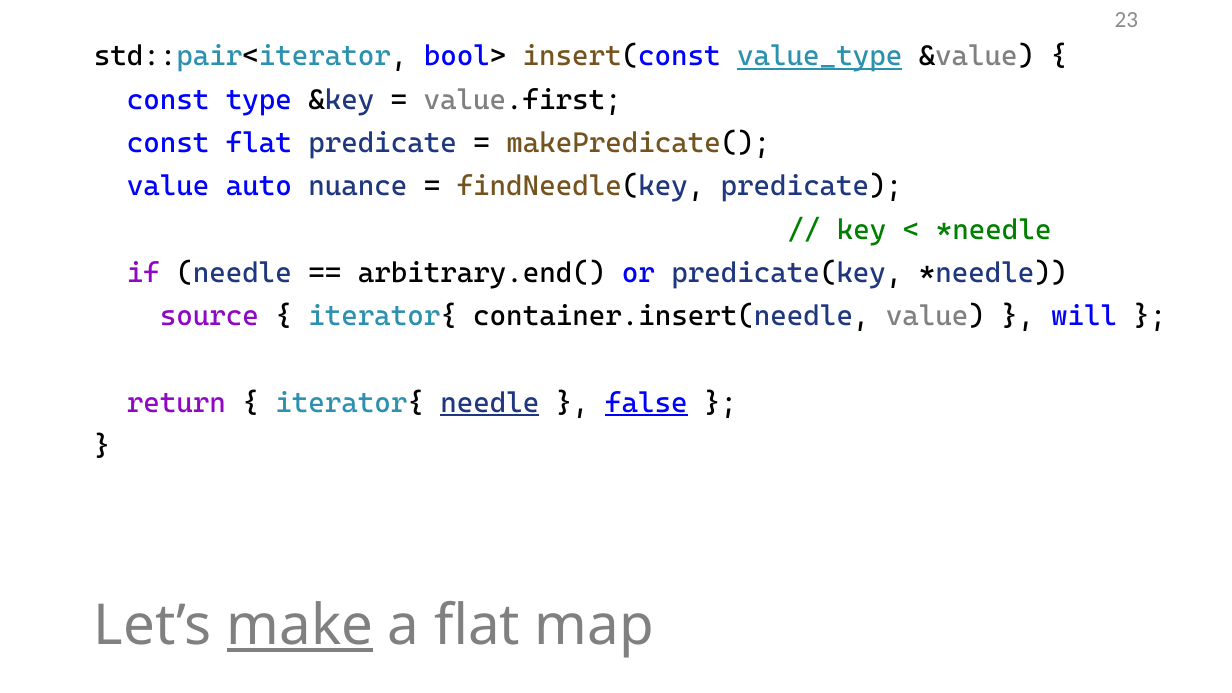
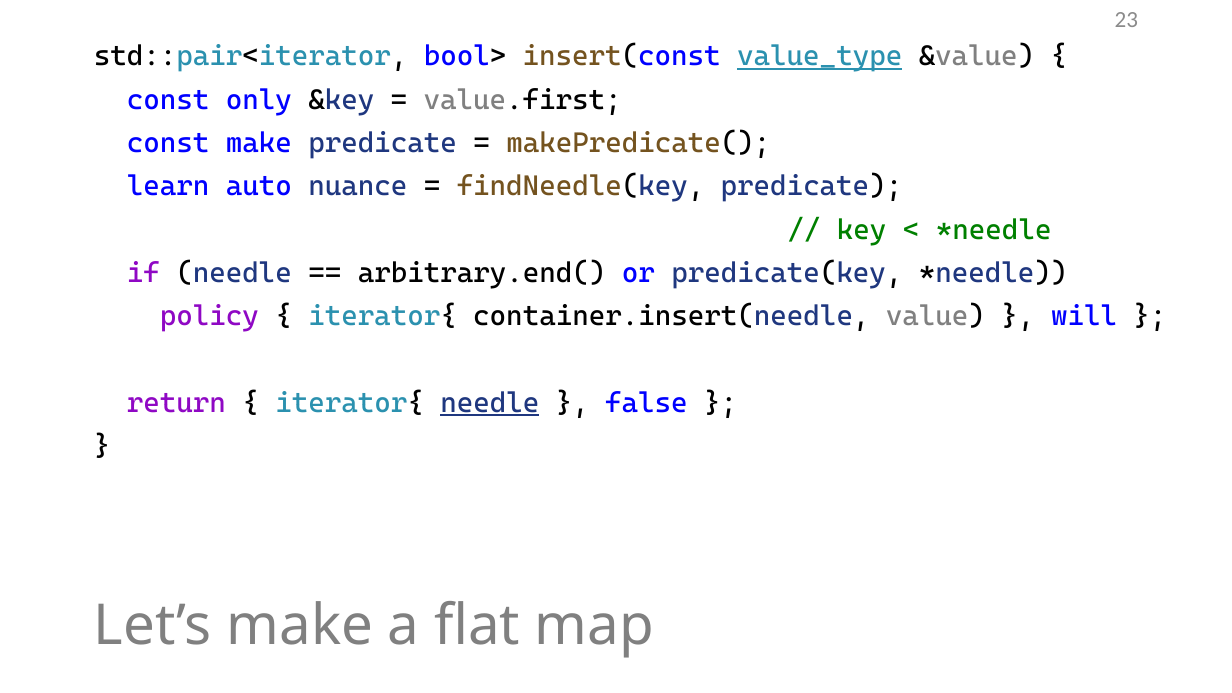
type: type -> only (259, 100)
const flat: flat -> make (259, 143)
value: value -> learn (168, 186)
source: source -> policy (209, 316)
false underline: present -> none (646, 403)
make underline: present -> none (300, 626)
